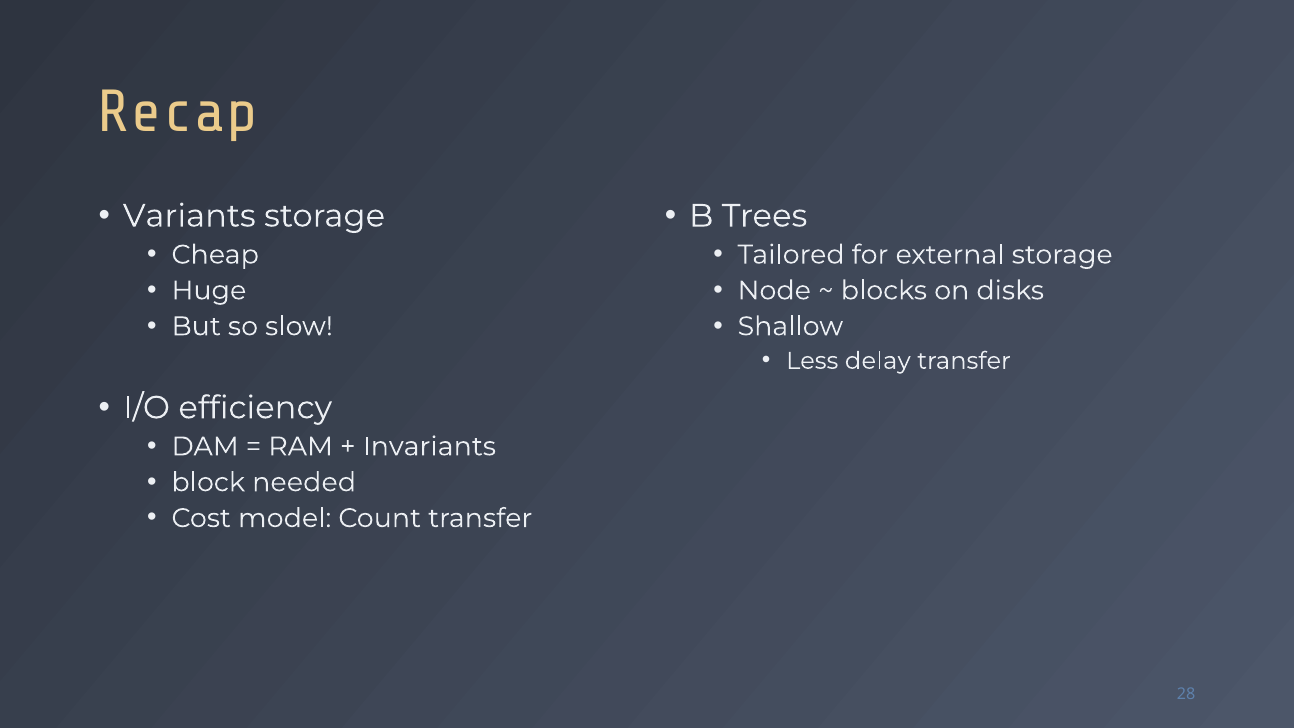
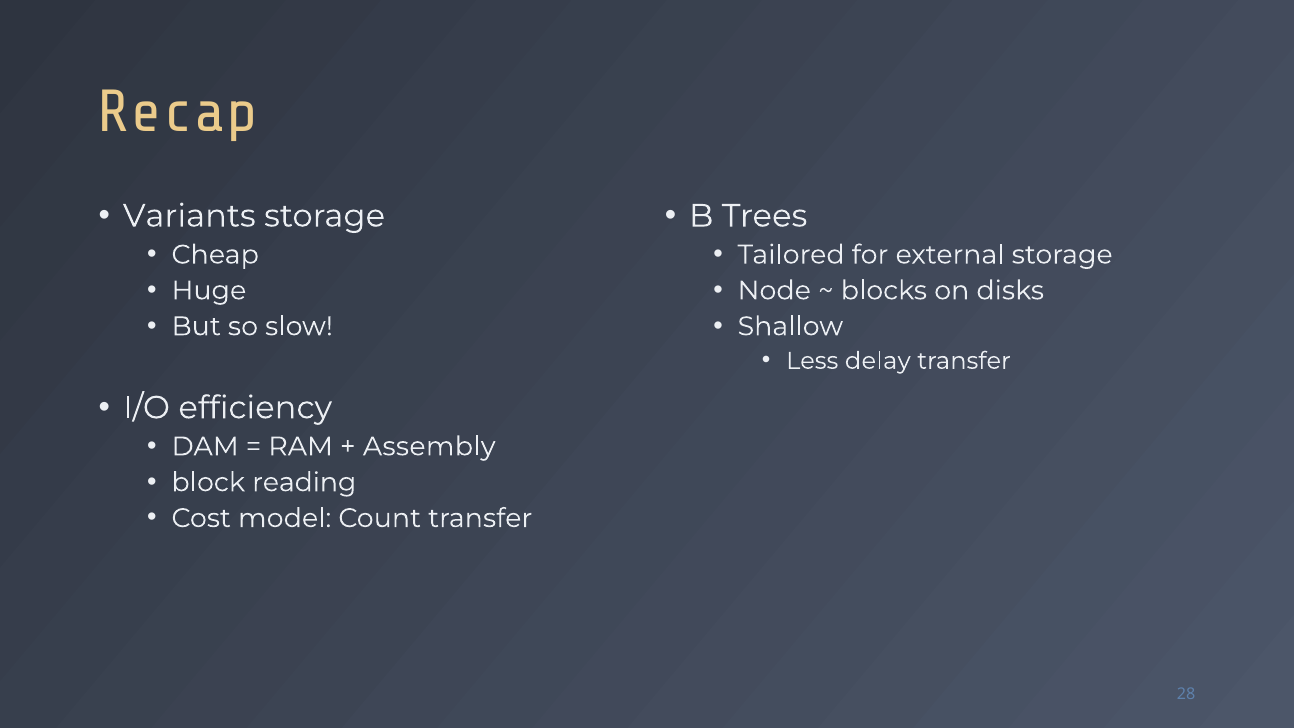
Invariants: Invariants -> Assembly (429, 446)
needed: needed -> reading (304, 482)
